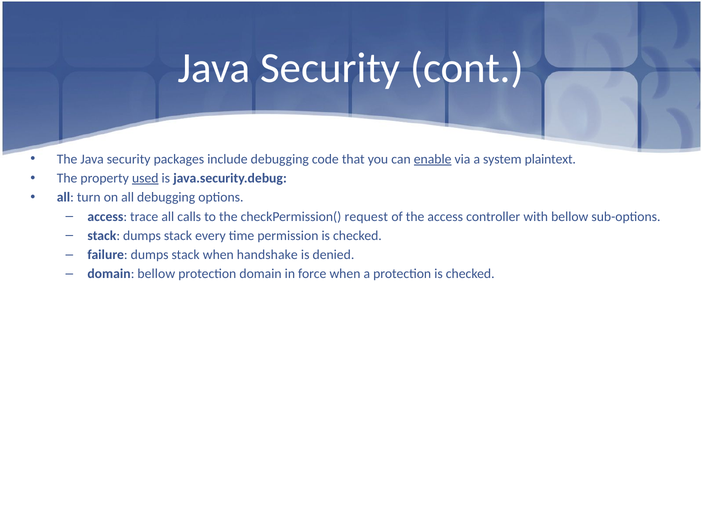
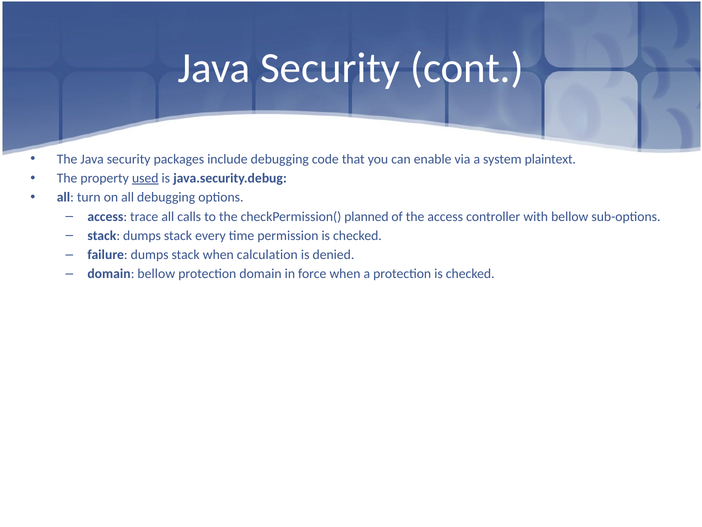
enable underline: present -> none (433, 159)
request: request -> planned (366, 216)
handshake: handshake -> calculation (267, 255)
